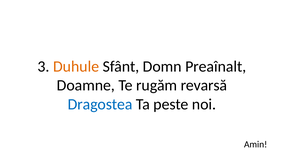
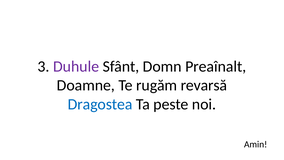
Duhule colour: orange -> purple (76, 66)
